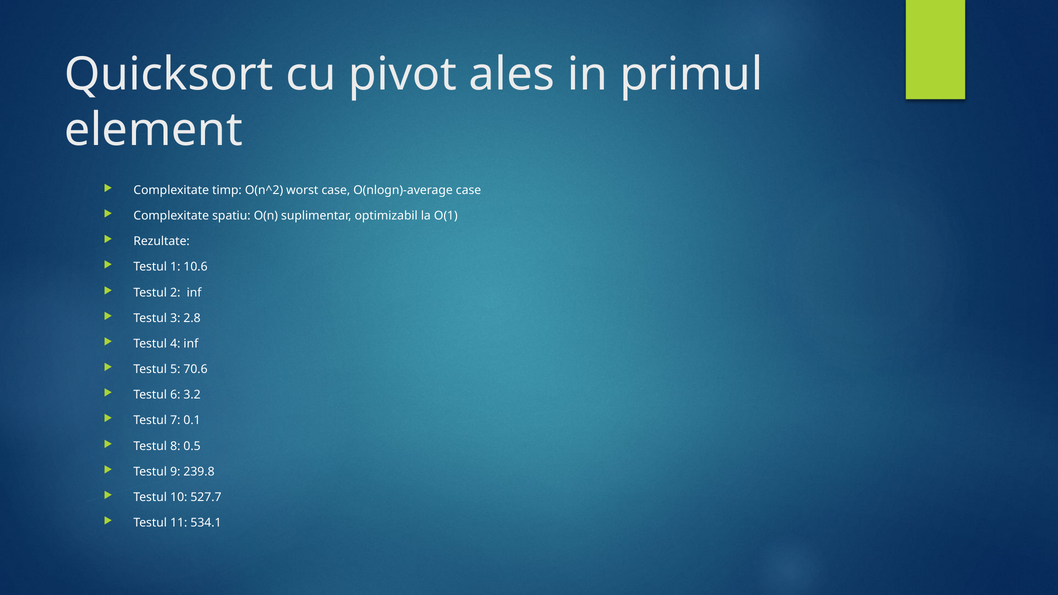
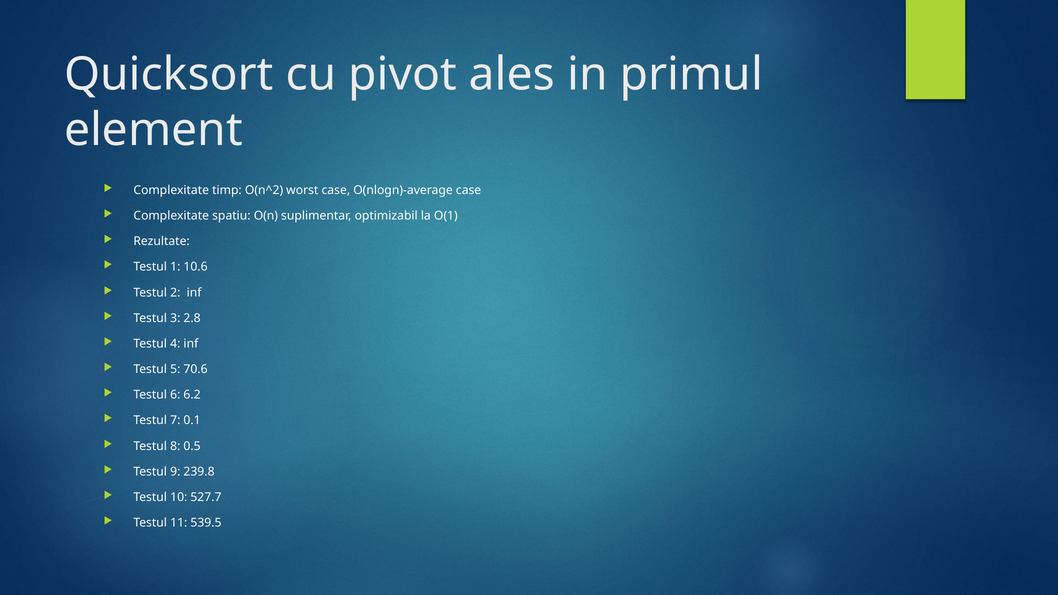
3.2: 3.2 -> 6.2 (192, 395)
534.1: 534.1 -> 539.5 (206, 523)
